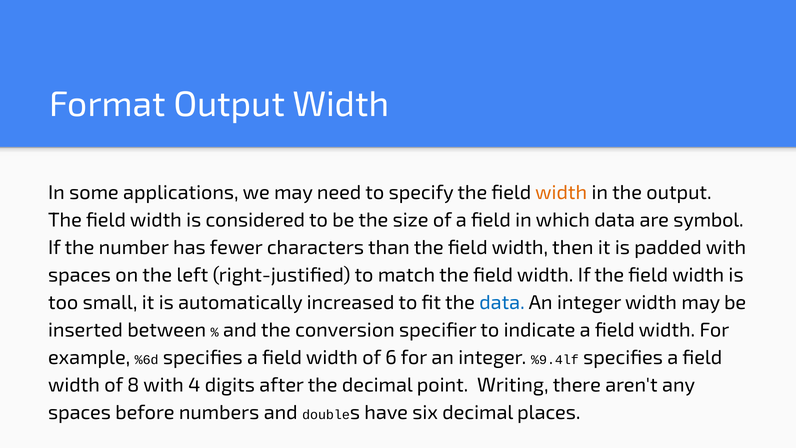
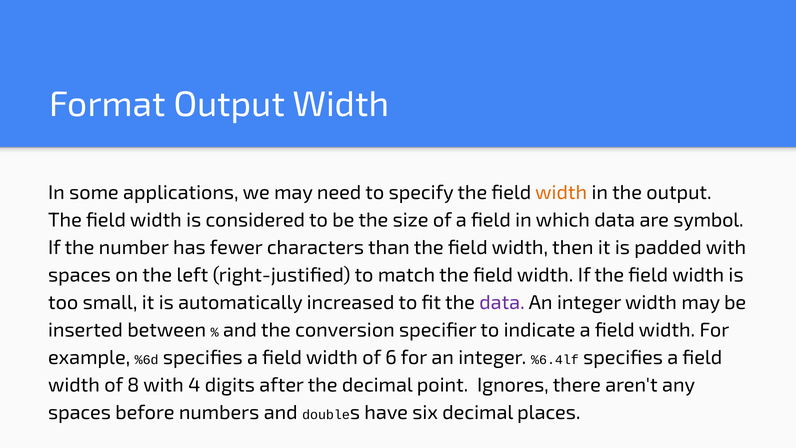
data colour: blue -> purple (502, 303)
%9.4lf: %9.4lf -> %6.4lf (555, 360)
Writing: Writing -> Ignores (513, 385)
